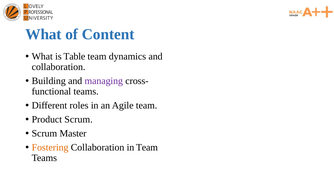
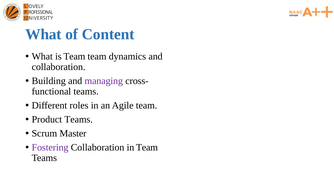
is Table: Table -> Team (74, 56)
Product Scrum: Scrum -> Teams (79, 119)
Fostering colour: orange -> purple (50, 147)
